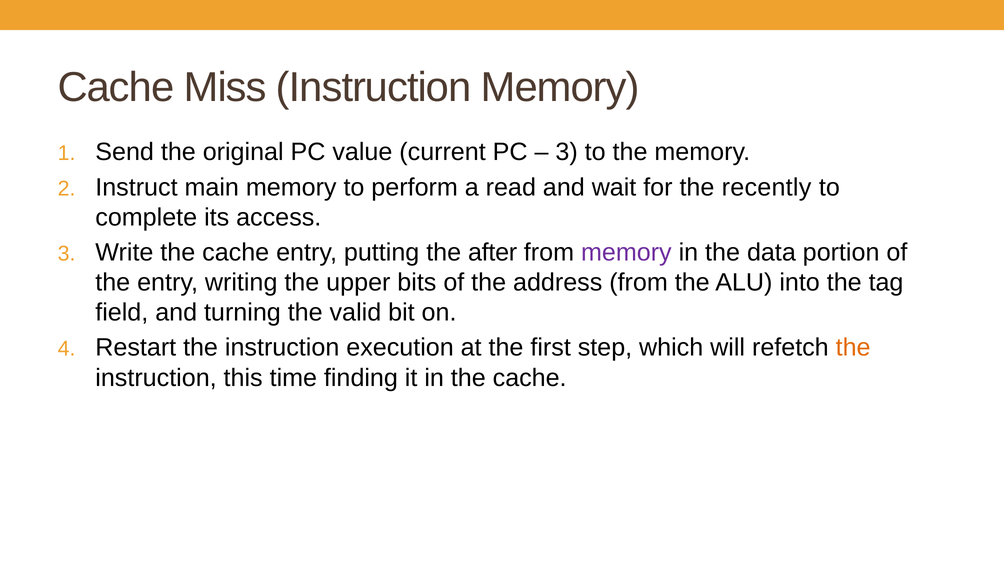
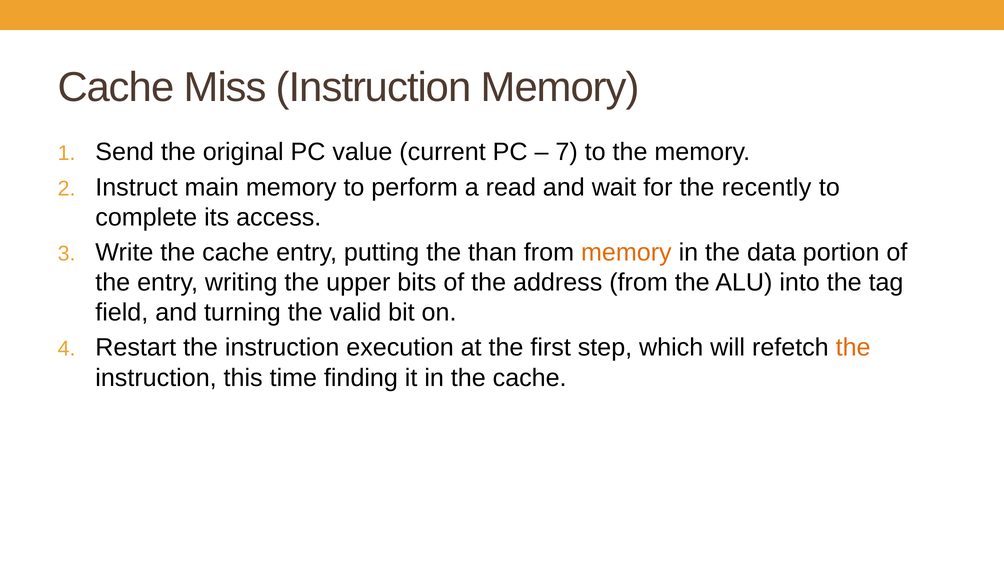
3: 3 -> 7 (567, 152)
after: after -> than (492, 253)
memory colour: purple -> orange (626, 253)
